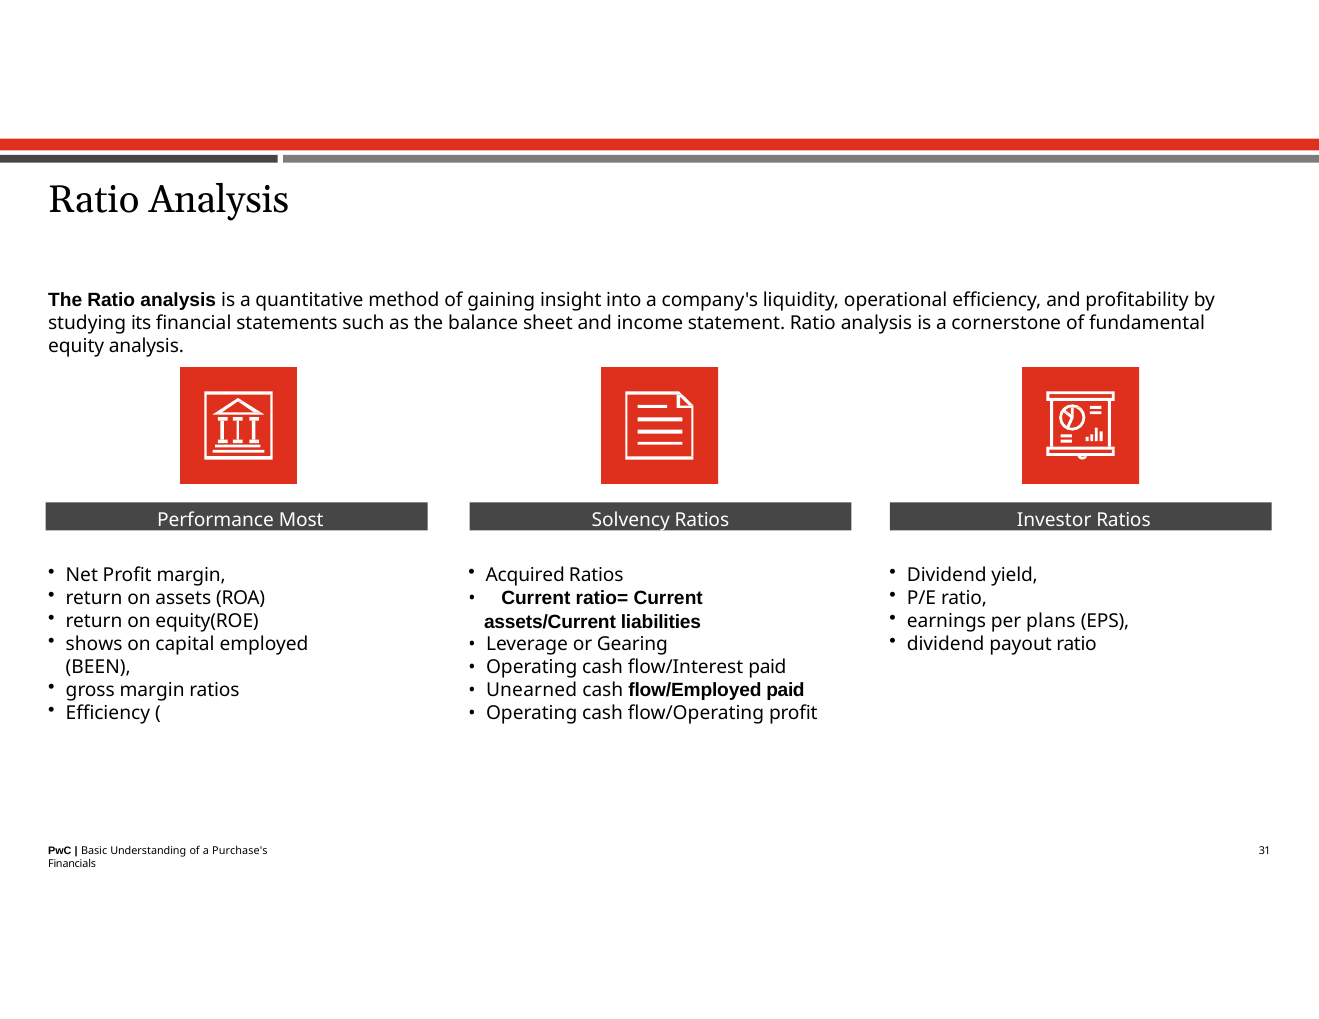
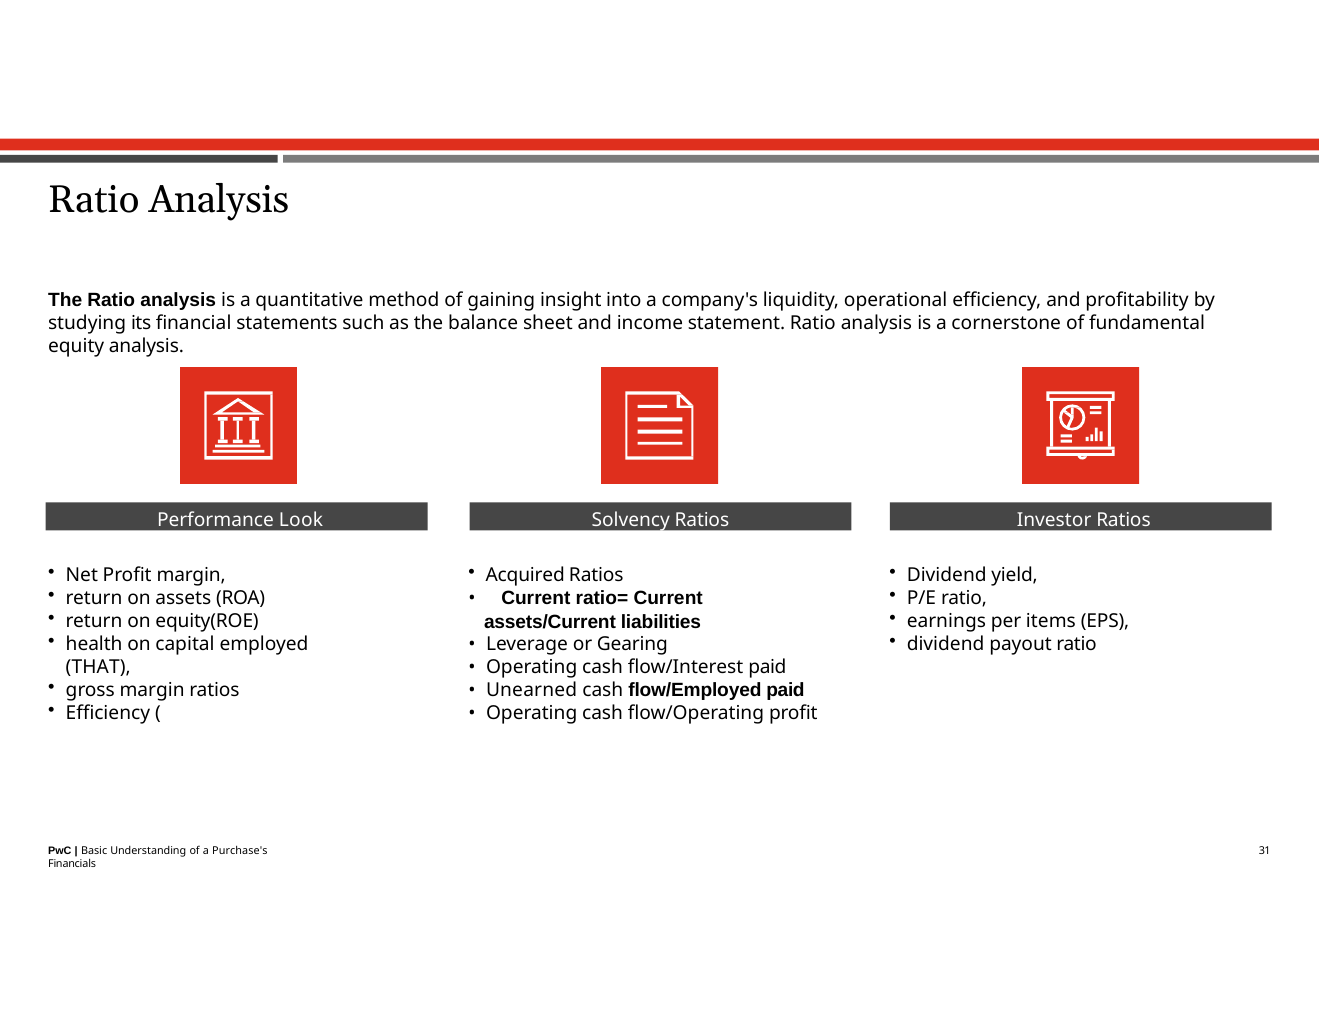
Most: Most -> Look (301, 520)
plans: plans -> items (1051, 621)
shows: shows -> health (94, 644)
BEEN: BEEN -> THAT (98, 667)
